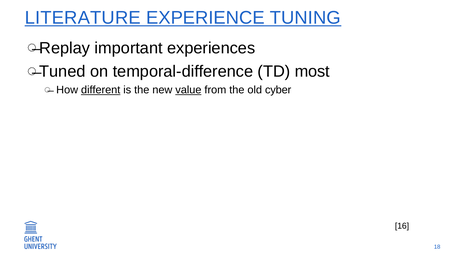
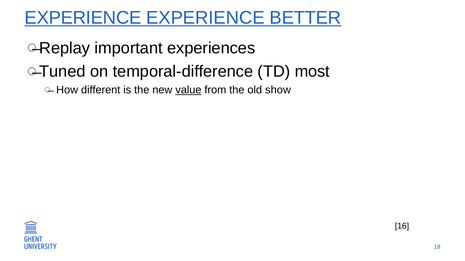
LITERATURE: LITERATURE -> EXPERIENCE (83, 18)
TUNING: TUNING -> BETTER (305, 18)
different underline: present -> none (101, 90)
cyber: cyber -> show (278, 90)
